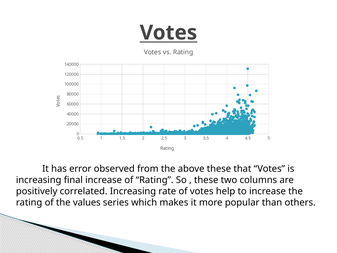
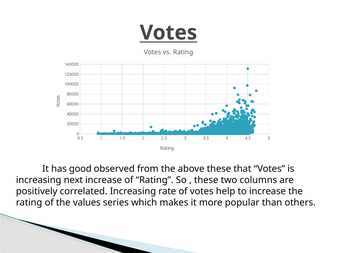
error: error -> good (80, 169)
final: final -> next (73, 180)
